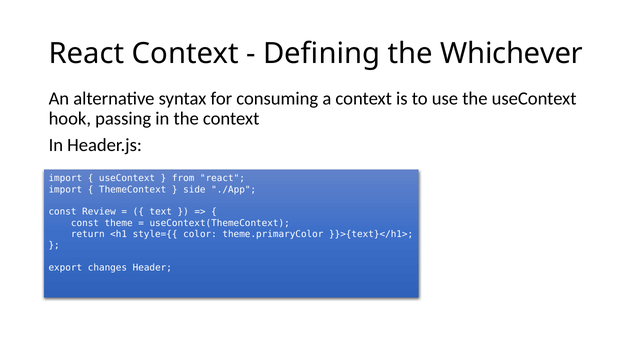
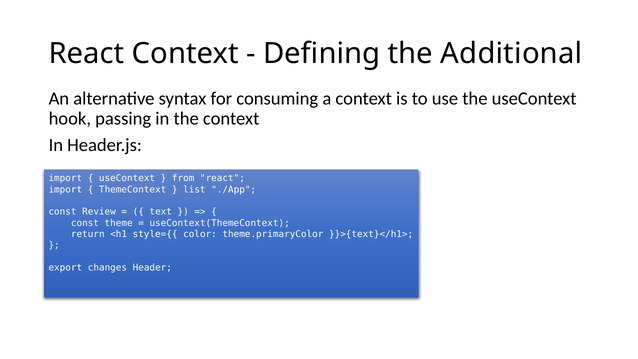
Whichever: Whichever -> Additional (511, 54)
side: side -> list (194, 189)
